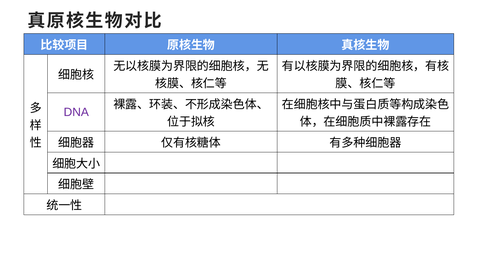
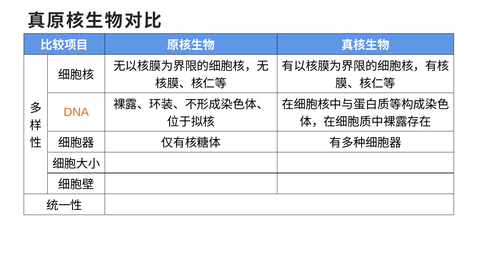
DNA colour: purple -> orange (76, 112)
